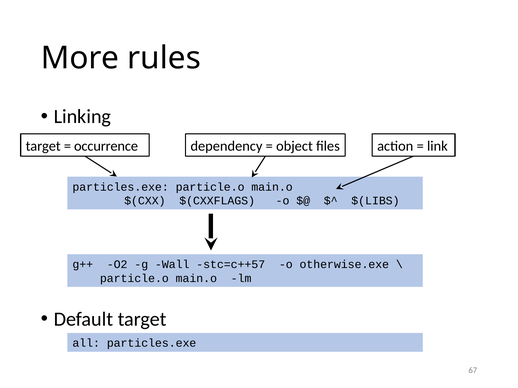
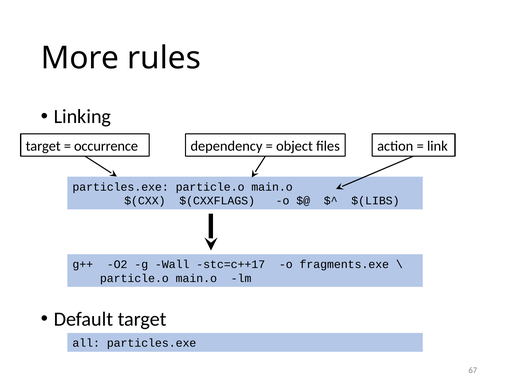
stc=c++57: stc=c++57 -> stc=c++17 (231, 265)
otherwise.exe: otherwise.exe -> fragments.exe (344, 265)
